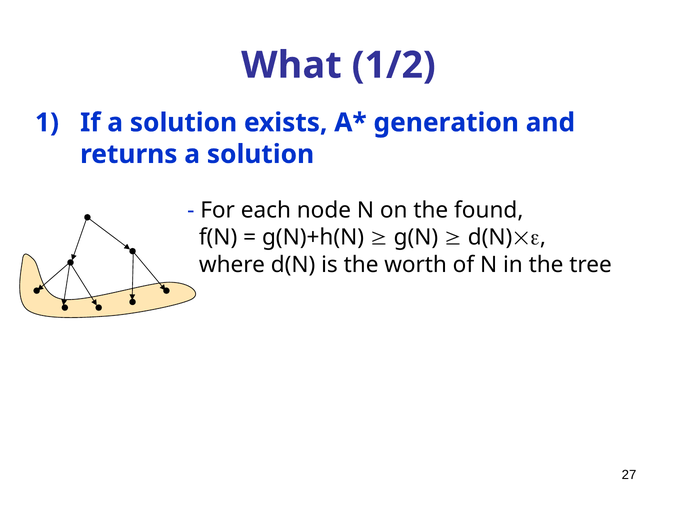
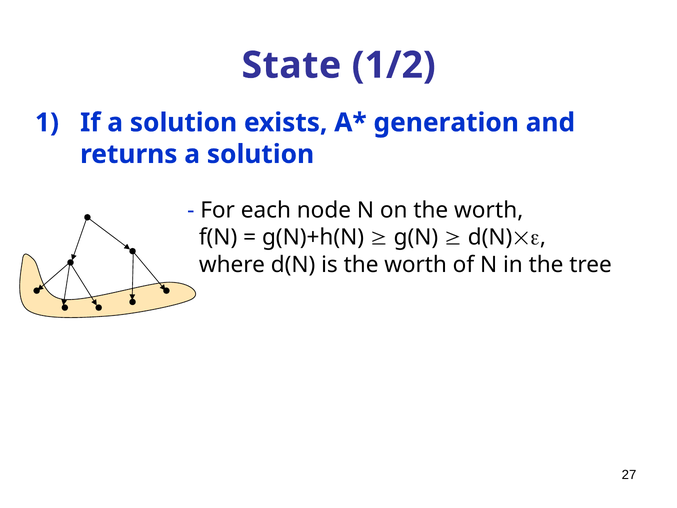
What: What -> State (291, 65)
on the found: found -> worth (489, 210)
